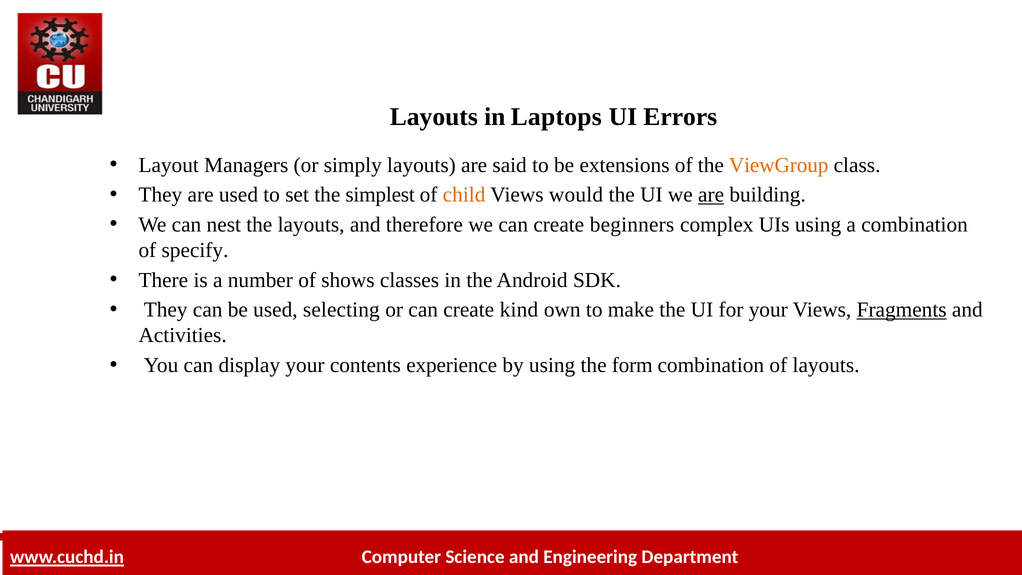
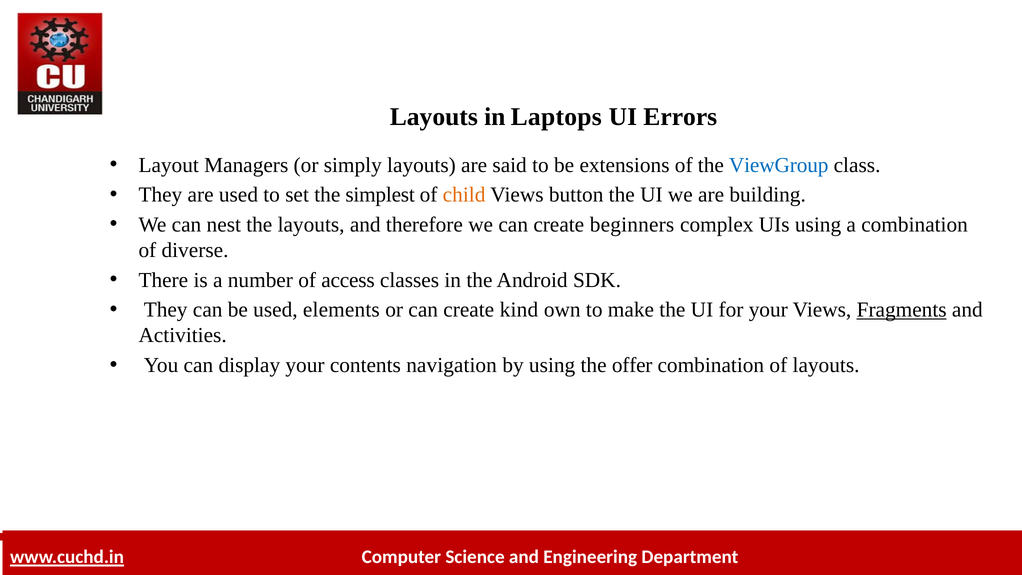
ViewGroup colour: orange -> blue (779, 165)
would: would -> button (576, 195)
are underline: present -> none (711, 195)
specify: specify -> diverse (195, 250)
shows: shows -> access (348, 280)
selecting: selecting -> elements (341, 310)
experience: experience -> navigation (452, 365)
form: form -> offer (632, 365)
